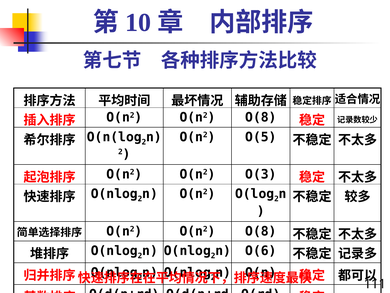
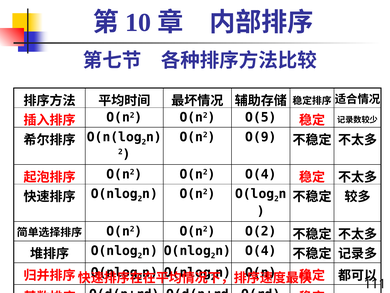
O(8: O(8 -> O(5 (261, 117)
O(5: O(5 -> O(9 (261, 137)
O(n2 O(3: O(3 -> O(4 (261, 174)
O(8: O(8 -> O(2 (261, 231)
O(6: O(6 -> O(4 (261, 250)
